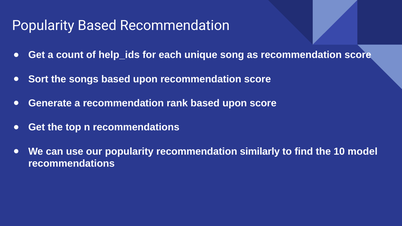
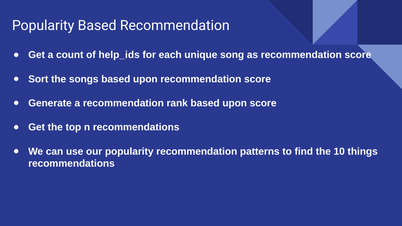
similarly: similarly -> patterns (260, 152)
model: model -> things (363, 152)
